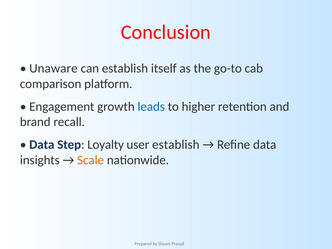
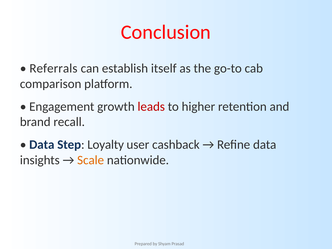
Unaware: Unaware -> Referrals (53, 68)
leads colour: blue -> red (151, 107)
user establish: establish -> cashback (176, 145)
